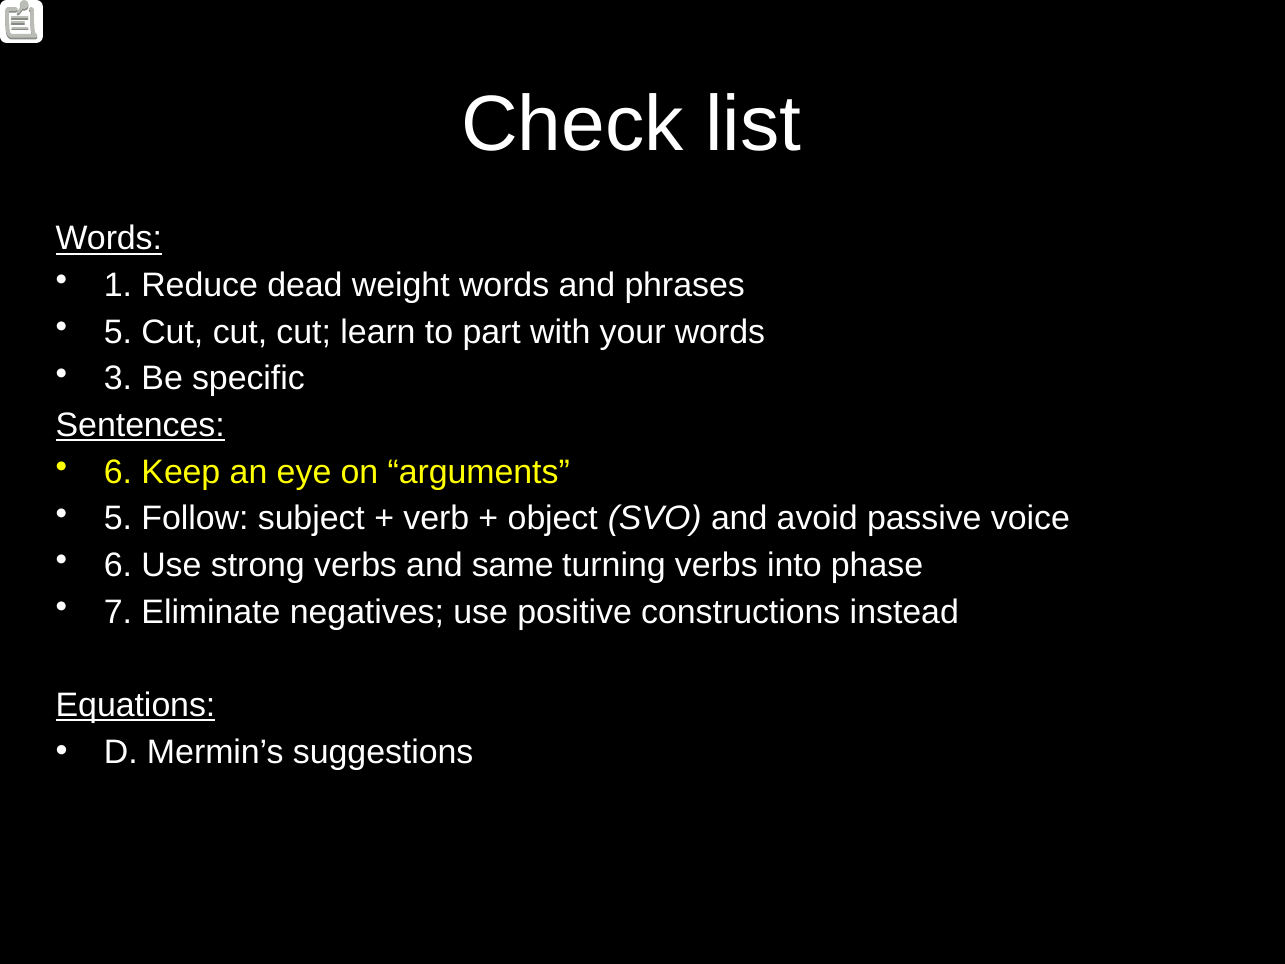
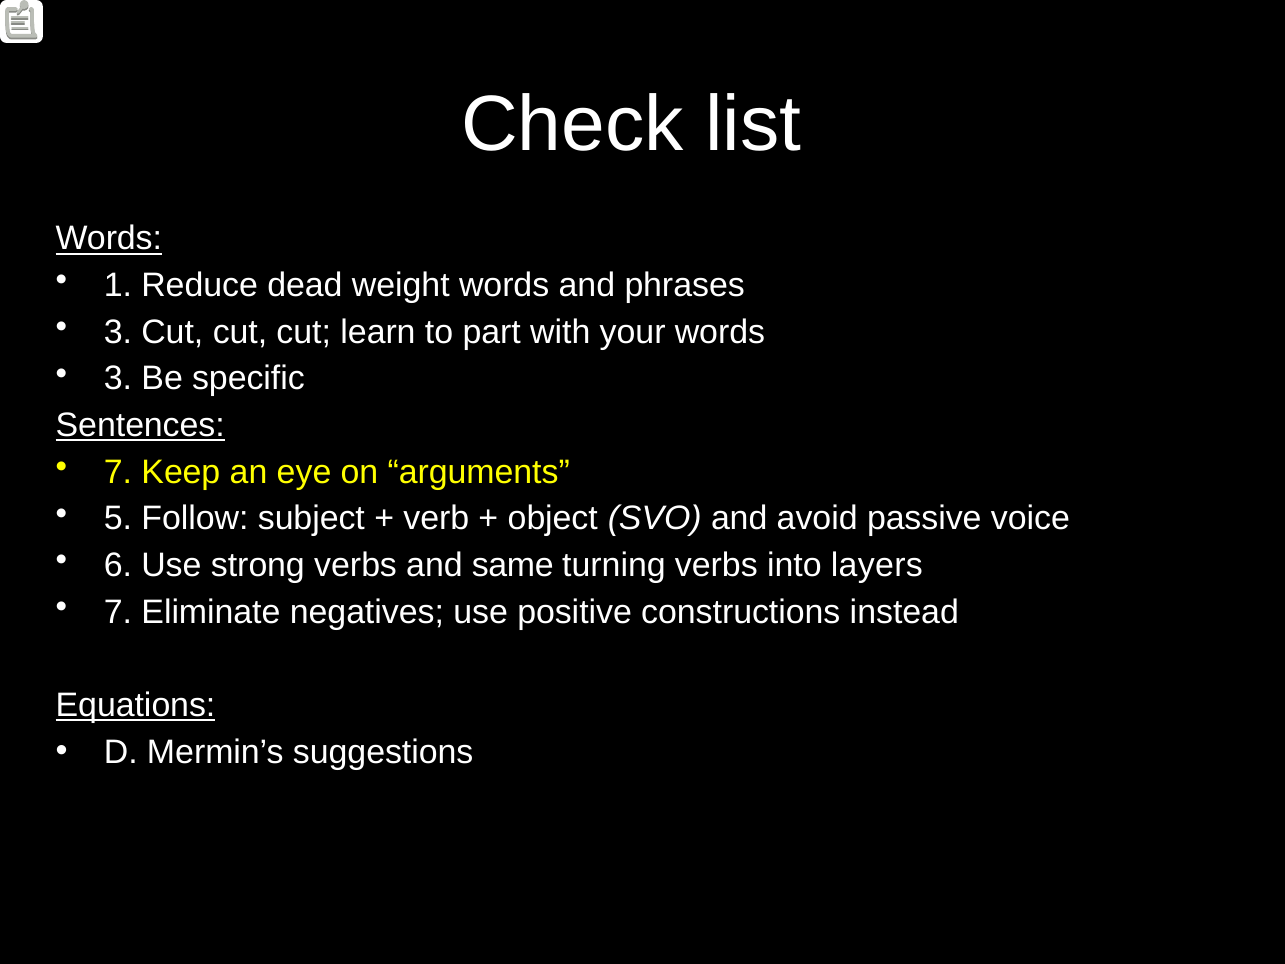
5: 5 -> 3 (118, 332)
6: 6 -> 7 (118, 472)
phase: phase -> layers (877, 565)
